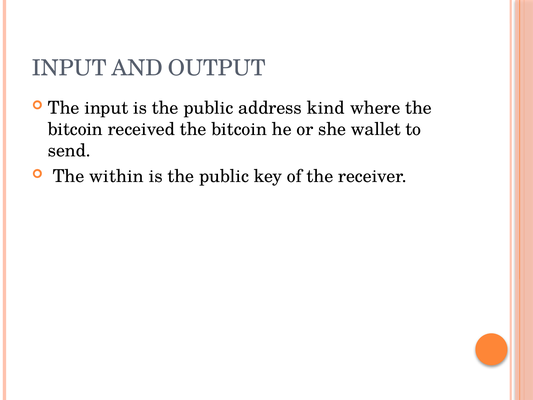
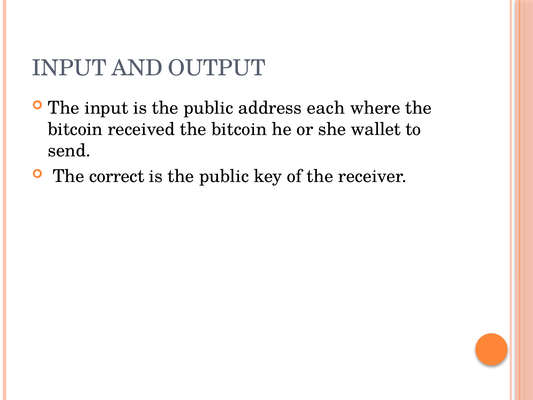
kind: kind -> each (326, 108)
within: within -> correct (117, 176)
